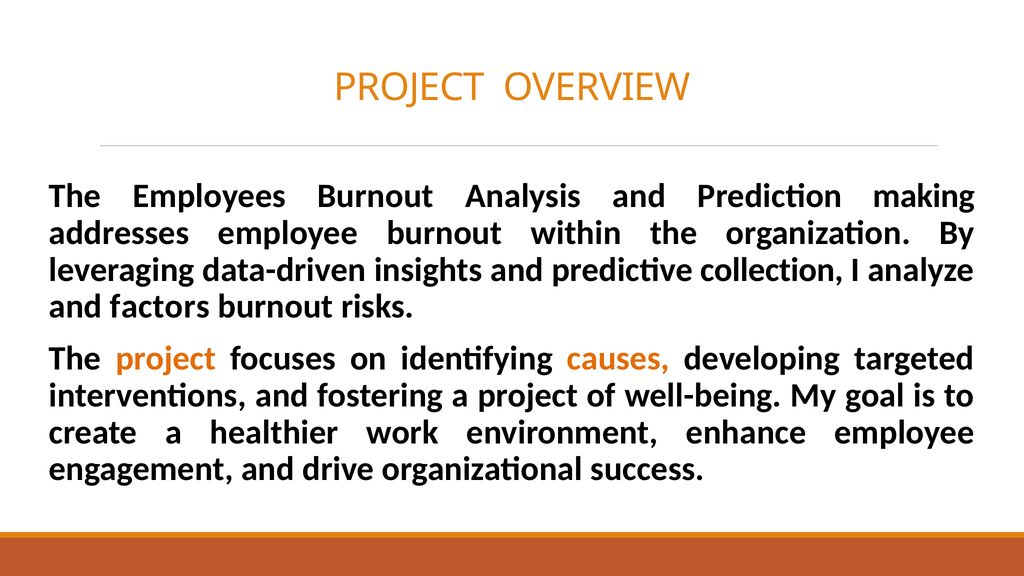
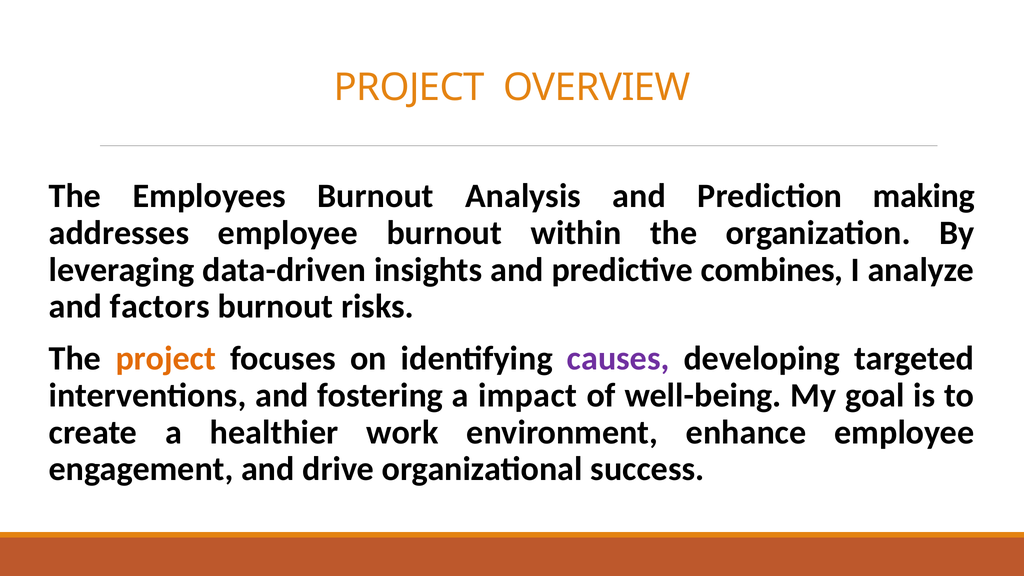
collection: collection -> combines (772, 270)
causes colour: orange -> purple (618, 358)
a project: project -> impact (528, 395)
